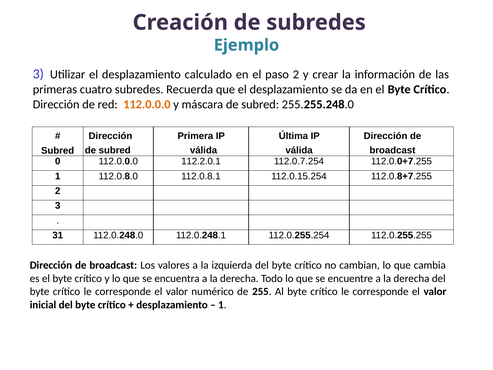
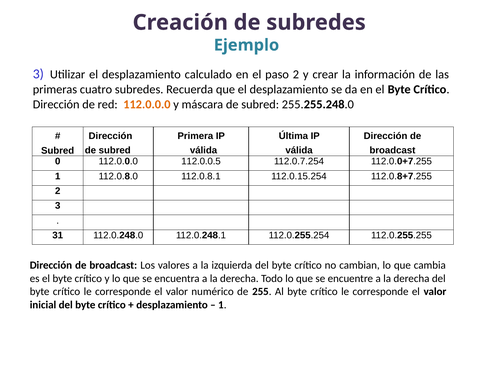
112.2.0.1: 112.2.0.1 -> 112.0.0.5 (201, 161)
